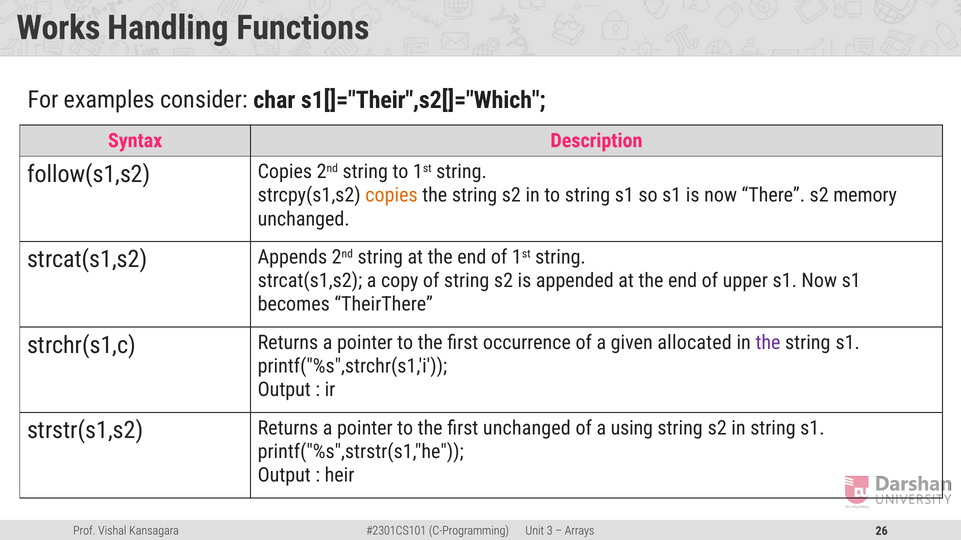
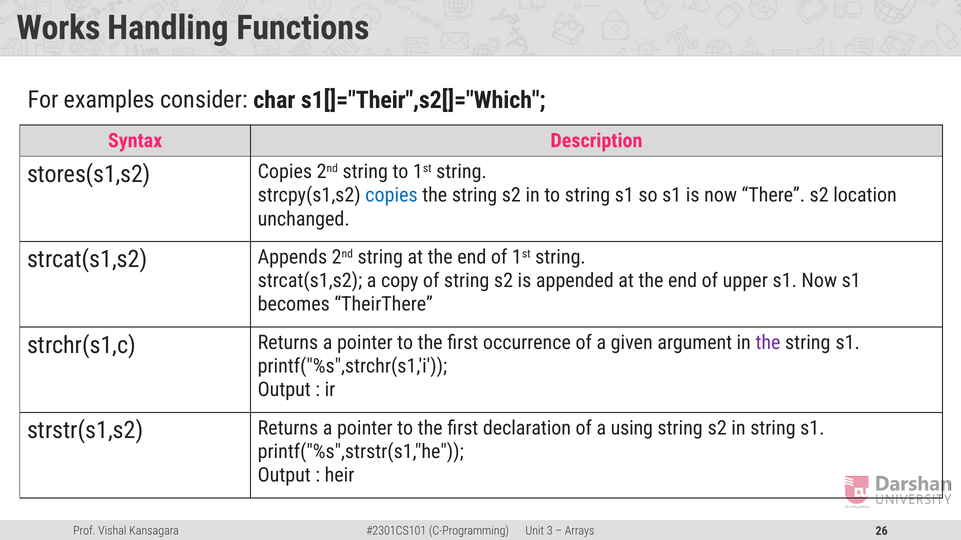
follow(s1,s2: follow(s1,s2 -> stores(s1,s2 (89, 174)
copies colour: orange -> blue (392, 196)
memory: memory -> location (865, 196)
allocated: allocated -> argument (695, 343)
first unchanged: unchanged -> declaration (527, 428)
